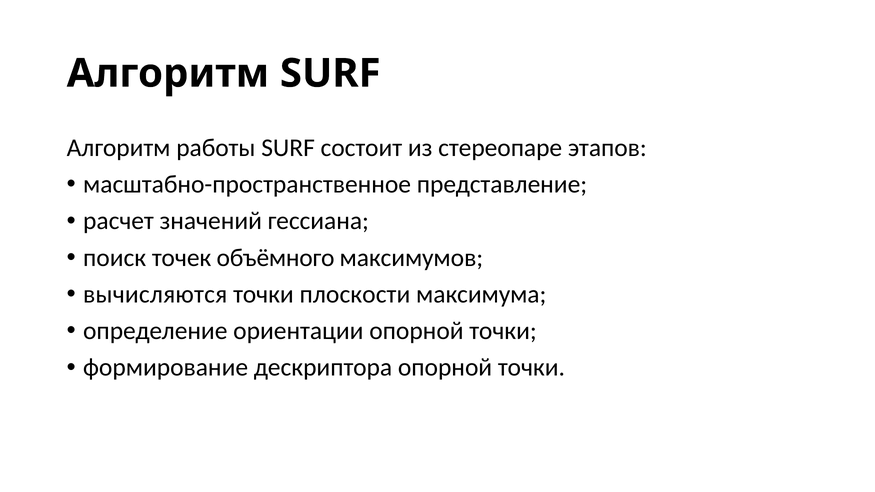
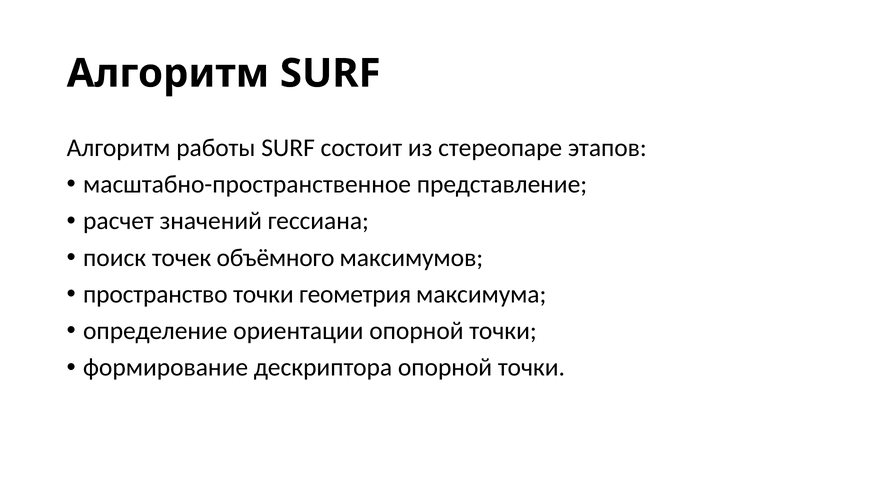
вычисляются: вычисляются -> пространство (155, 294)
плоскости: плоскости -> геометрия (355, 294)
